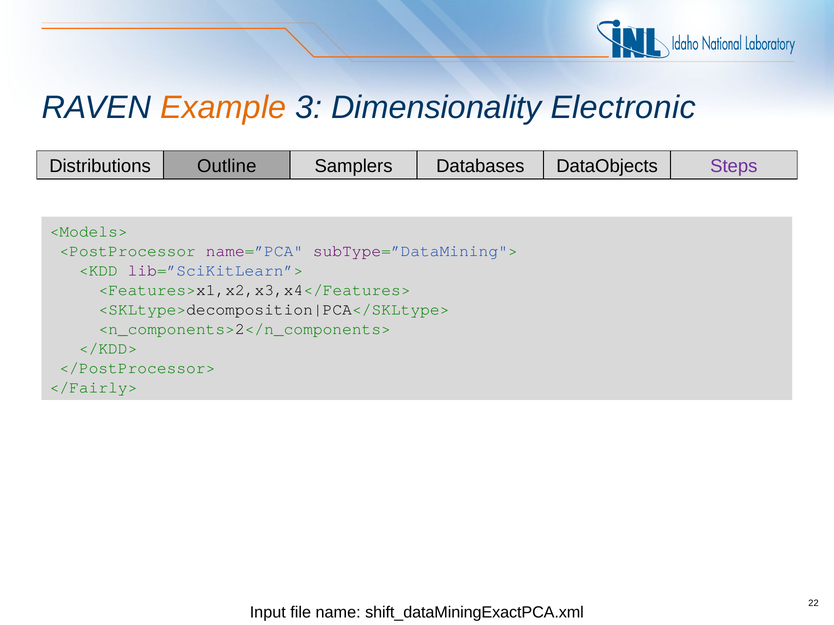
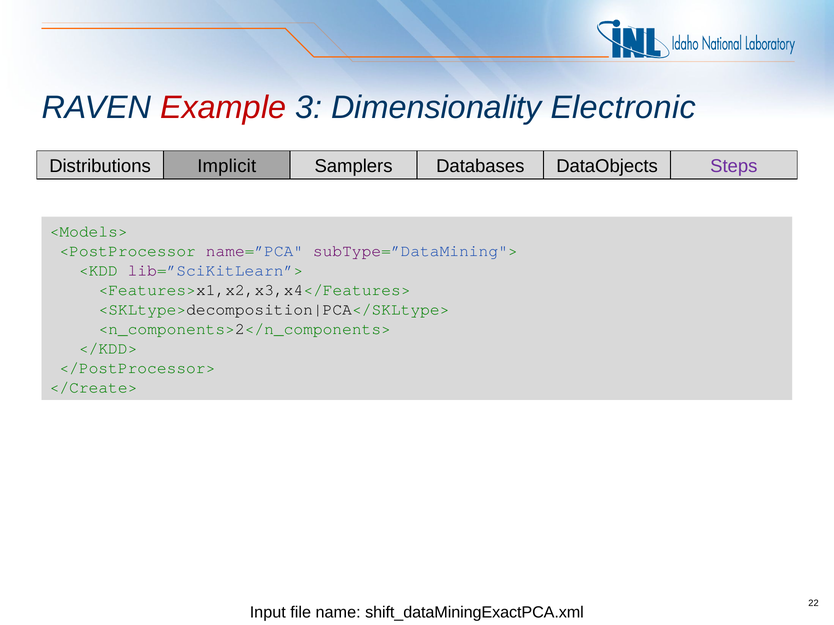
Example colour: orange -> red (223, 107)
Outline: Outline -> Implicit (227, 166)
</Fairly>: </Fairly> -> </Create> (94, 388)
